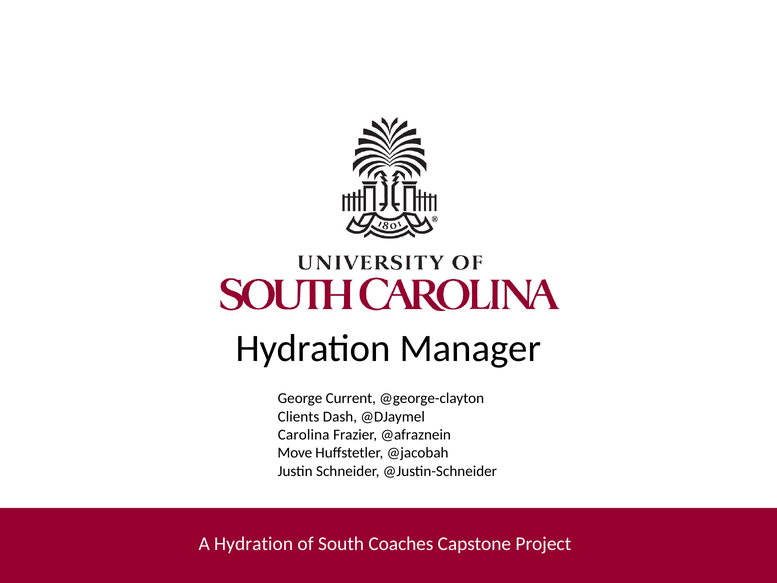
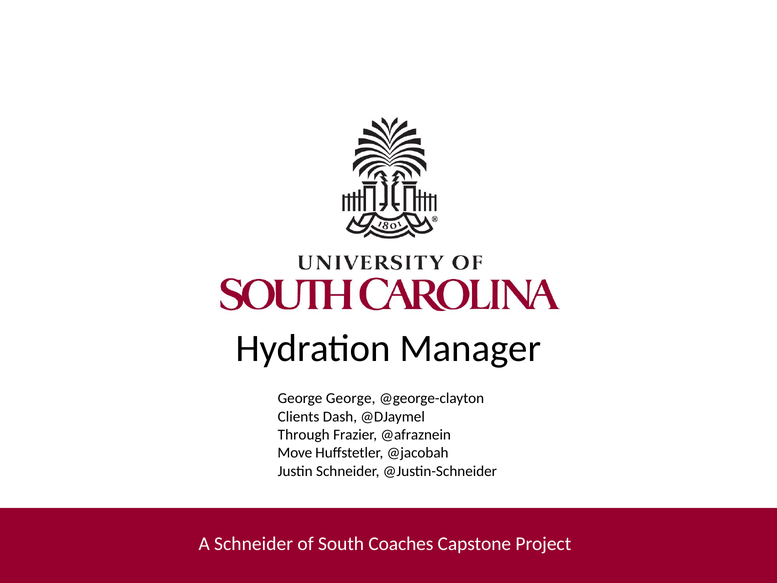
George Current: Current -> George (351, 398)
Carolina: Carolina -> Through (304, 435)
A Hydration: Hydration -> Schneider (254, 544)
